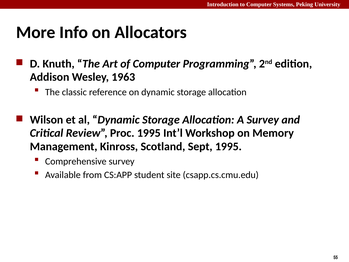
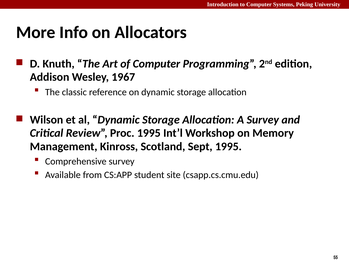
1963: 1963 -> 1967 (123, 77)
